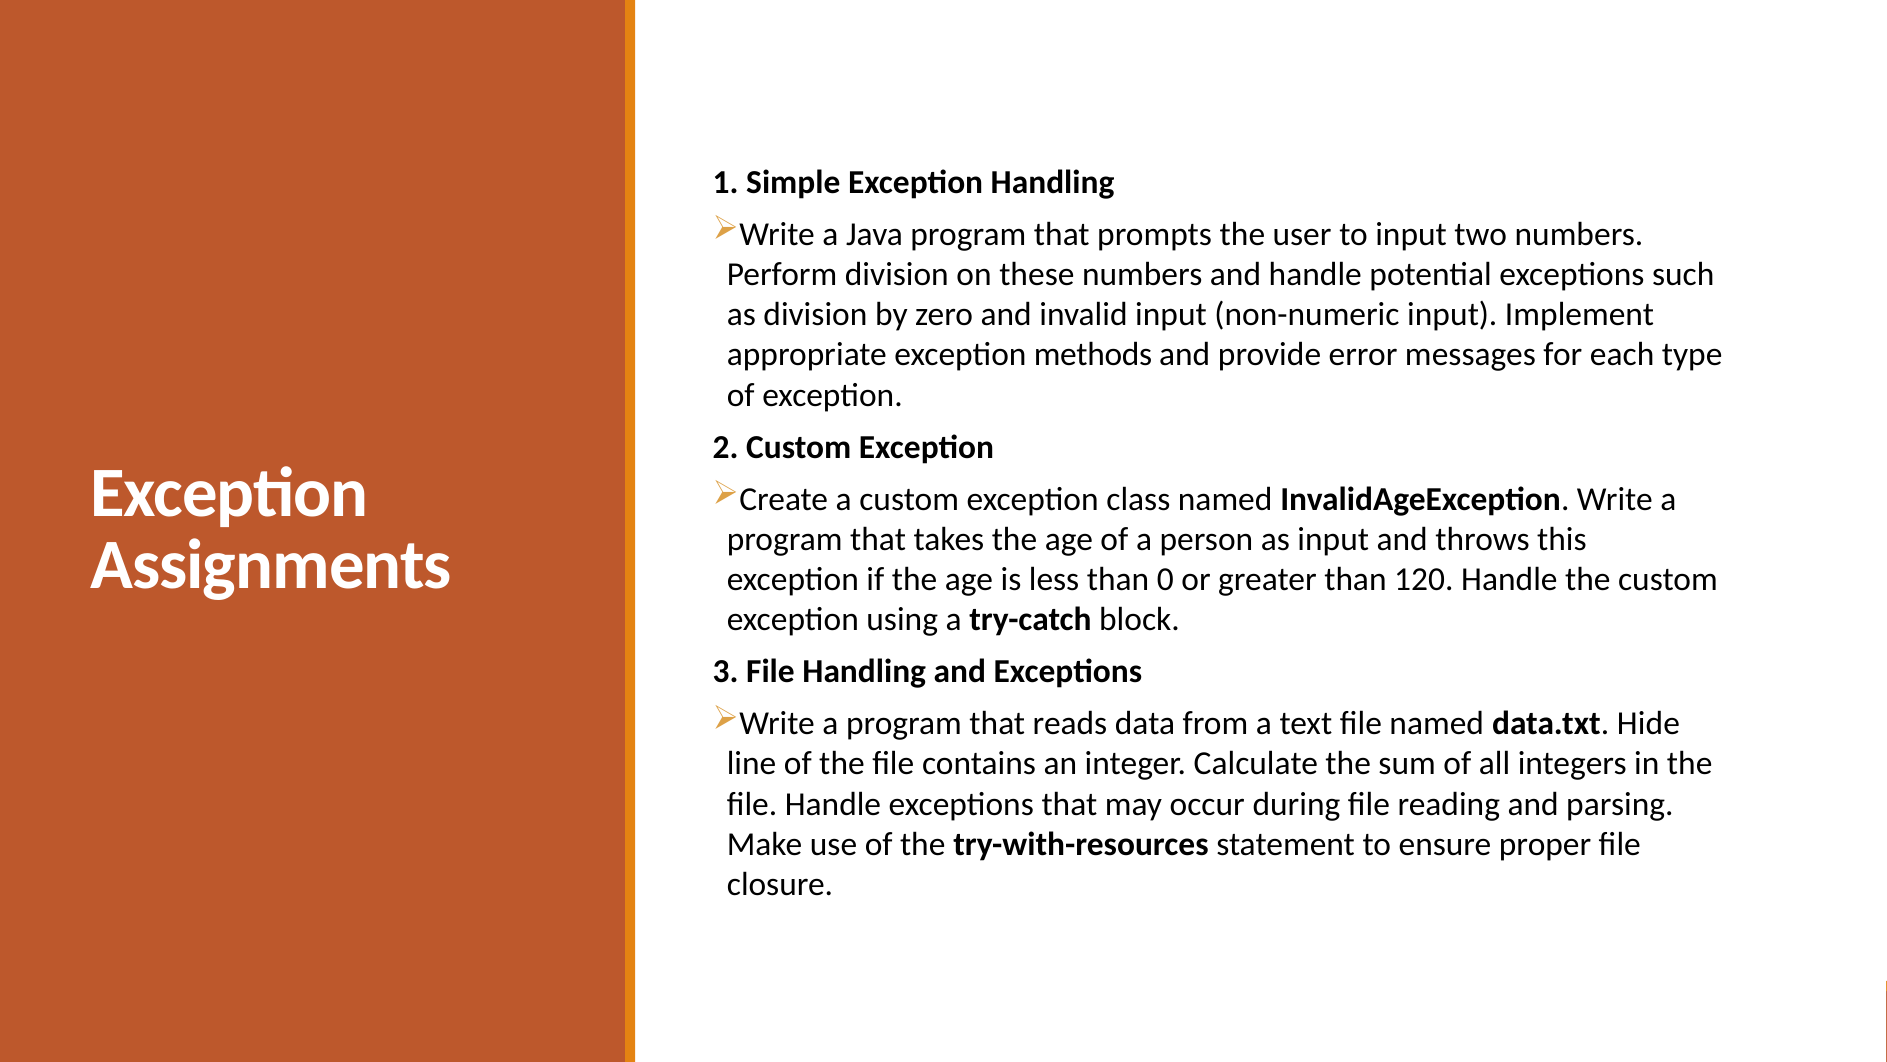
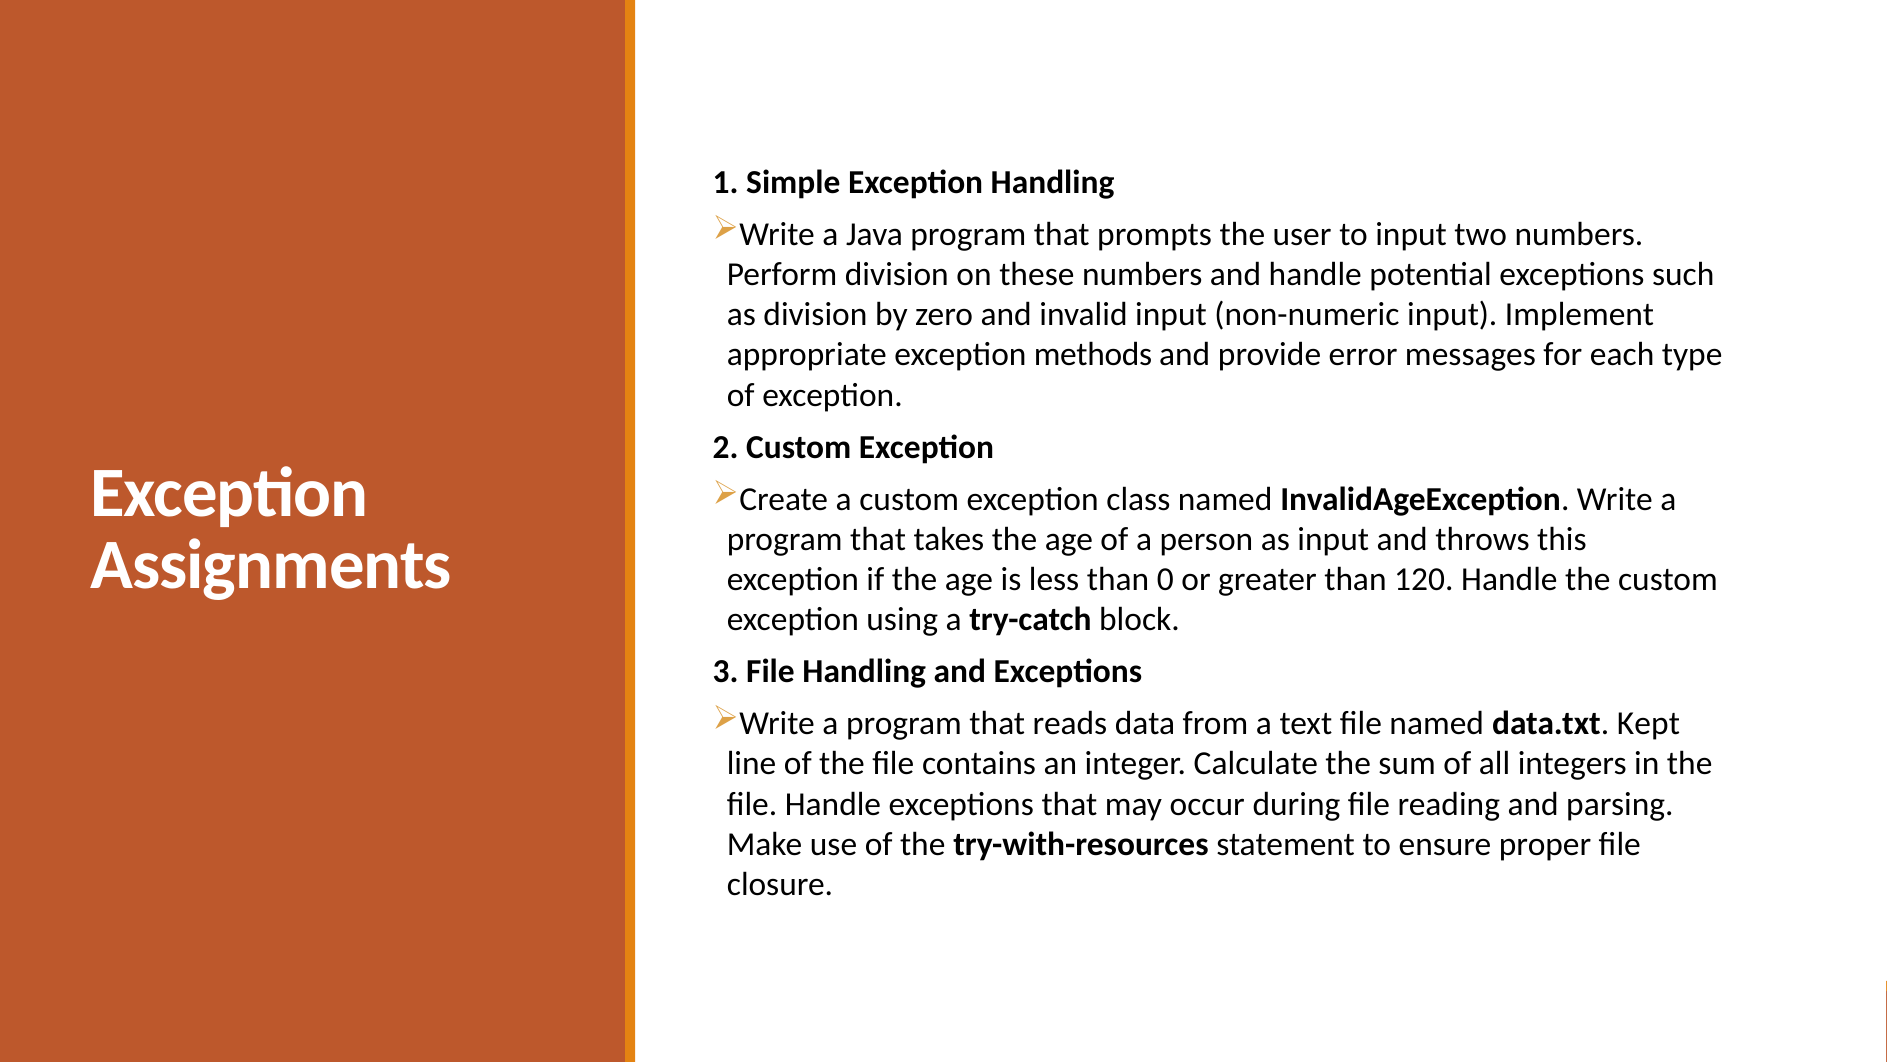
Hide: Hide -> Kept (1648, 723)
